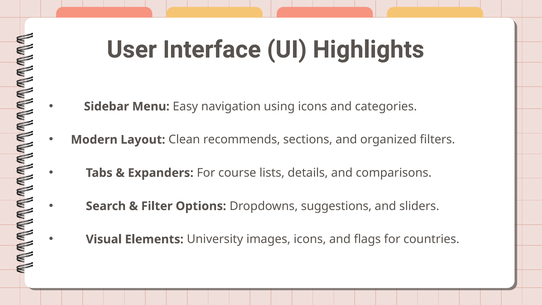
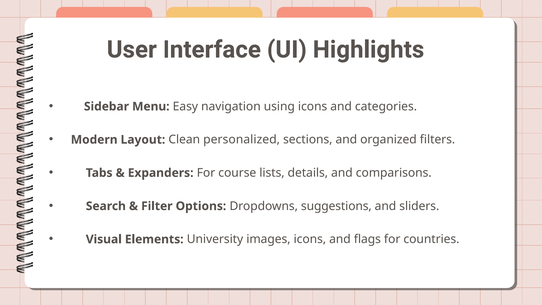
recommends: recommends -> personalized (242, 140)
